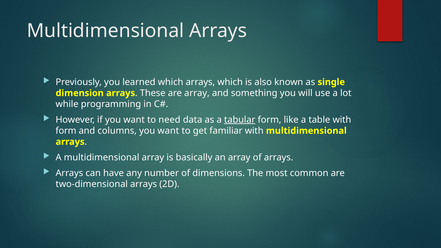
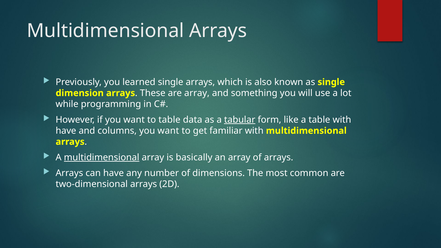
learned which: which -> single (171, 82)
to need: need -> table (169, 120)
form: form -> have (66, 131)
multidimensional underline: none -> present (102, 157)
